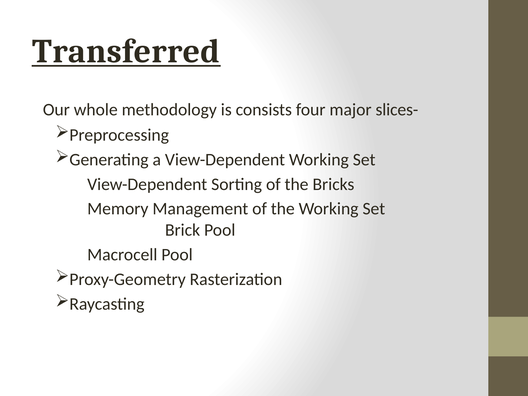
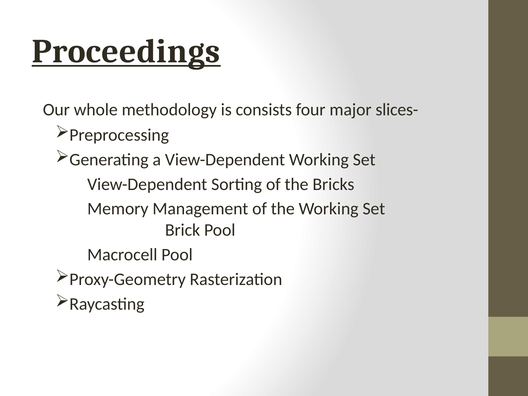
Transferred: Transferred -> Proceedings (126, 51)
